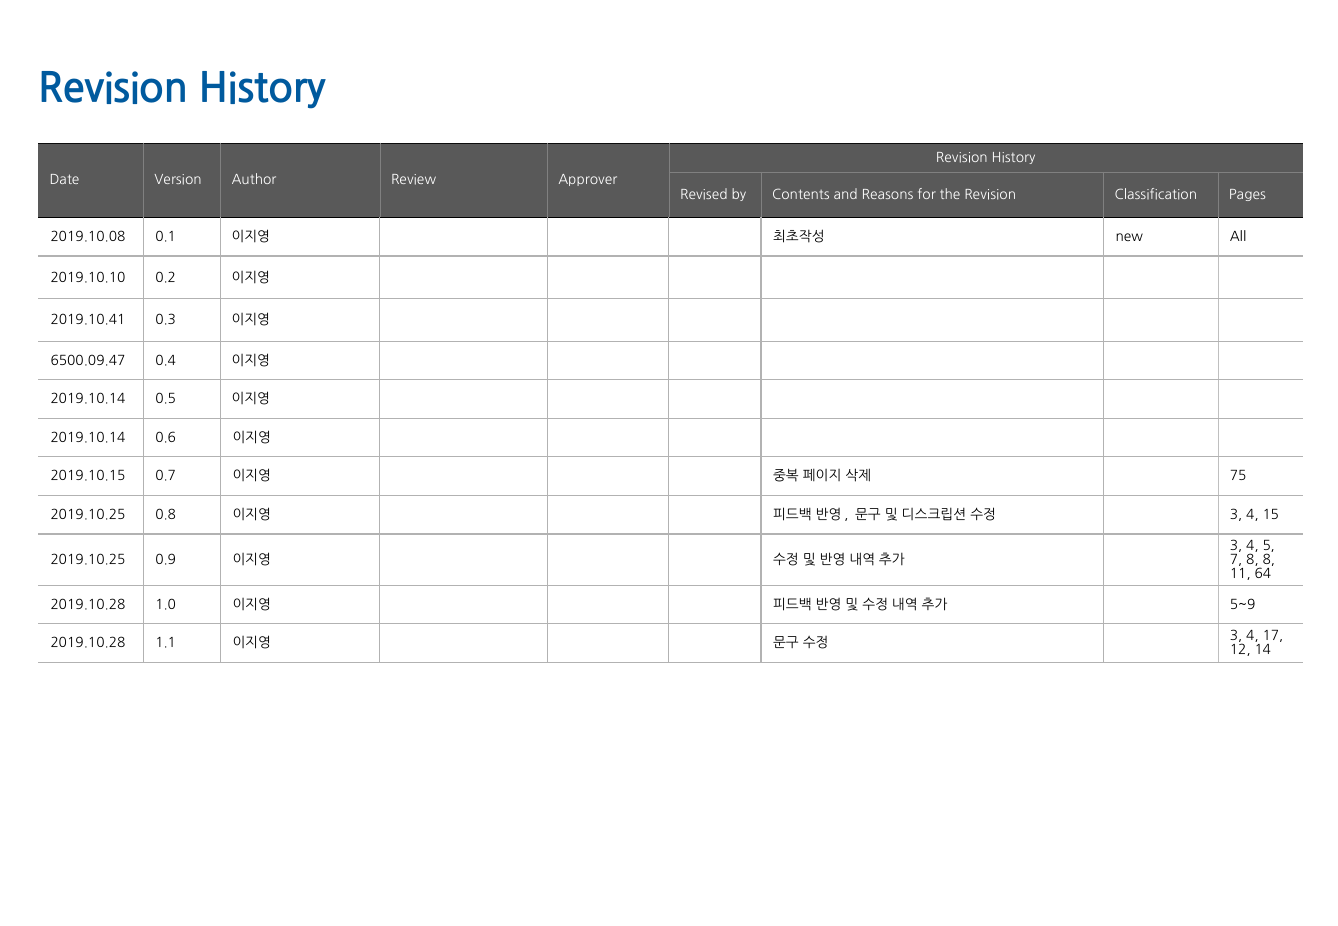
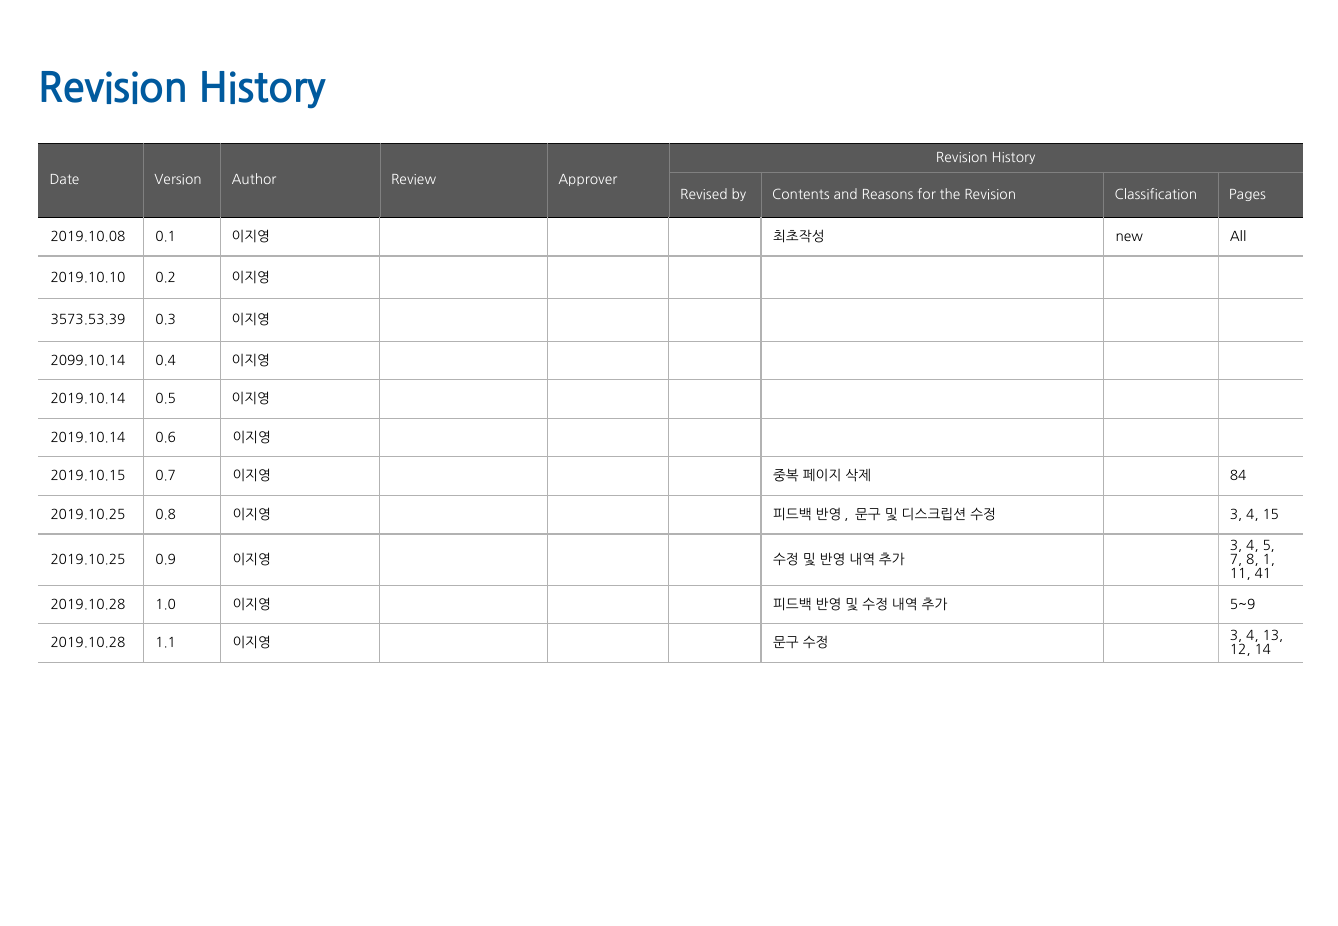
2019.10.41: 2019.10.41 -> 3573.53.39 (88, 320)
6500.09.47: 6500.09.47 -> 2099.10.14 (88, 361)
75: 75 -> 84 (1238, 477)
8 8: 8 -> 1 (1269, 560)
64: 64 -> 41 (1263, 574)
17: 17 -> 13 (1273, 636)
